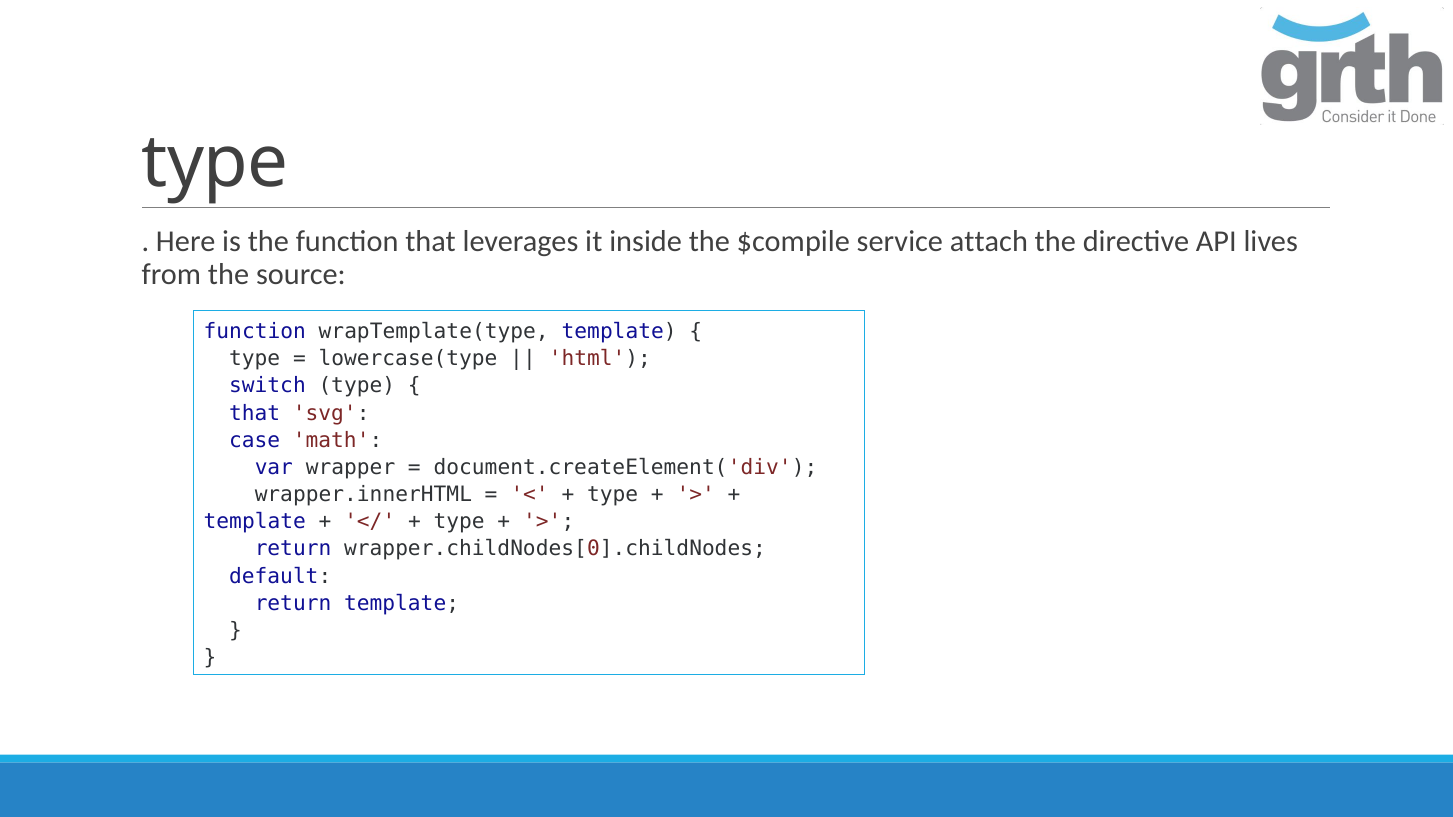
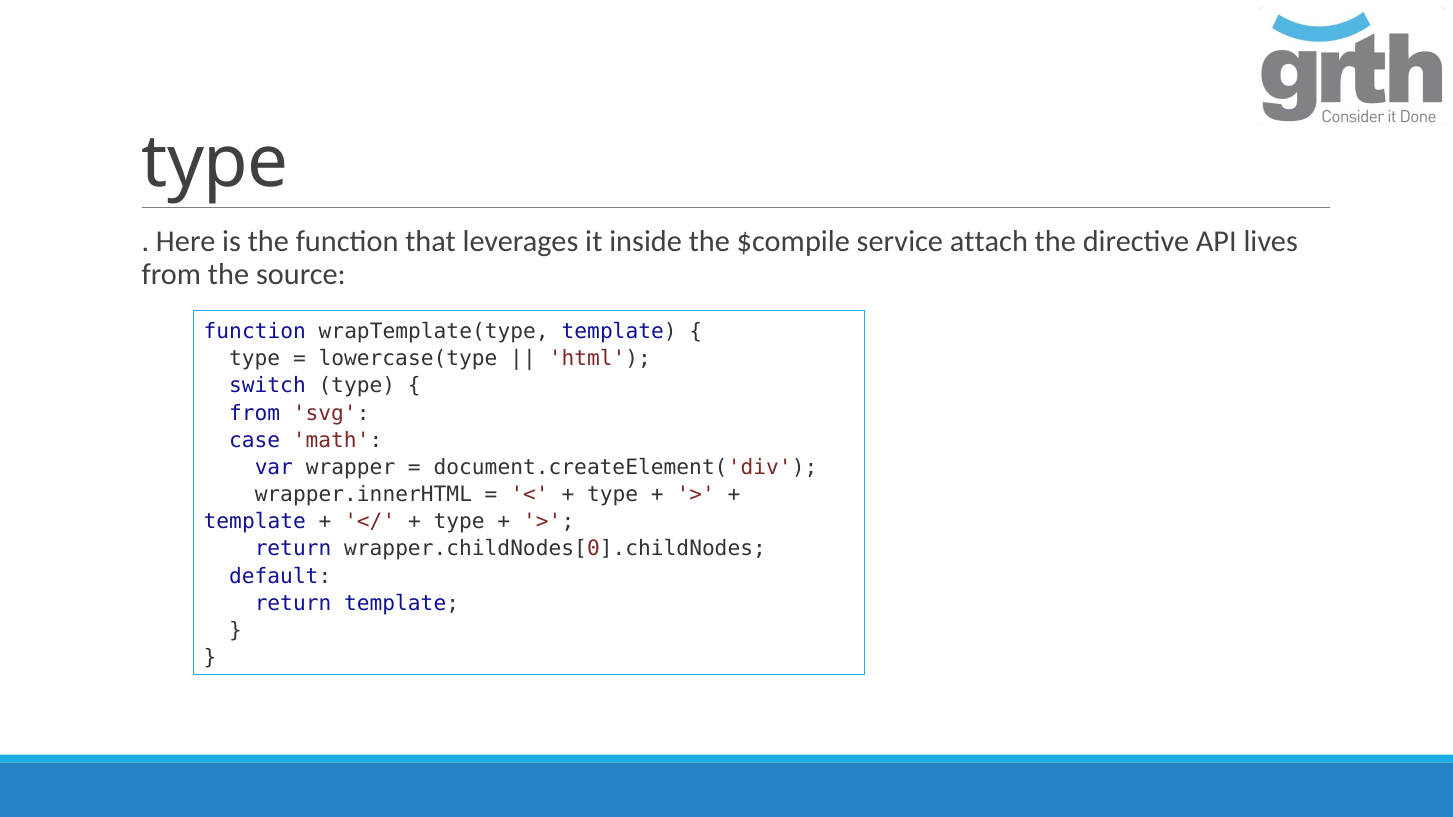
that: that -> from (255, 413)
